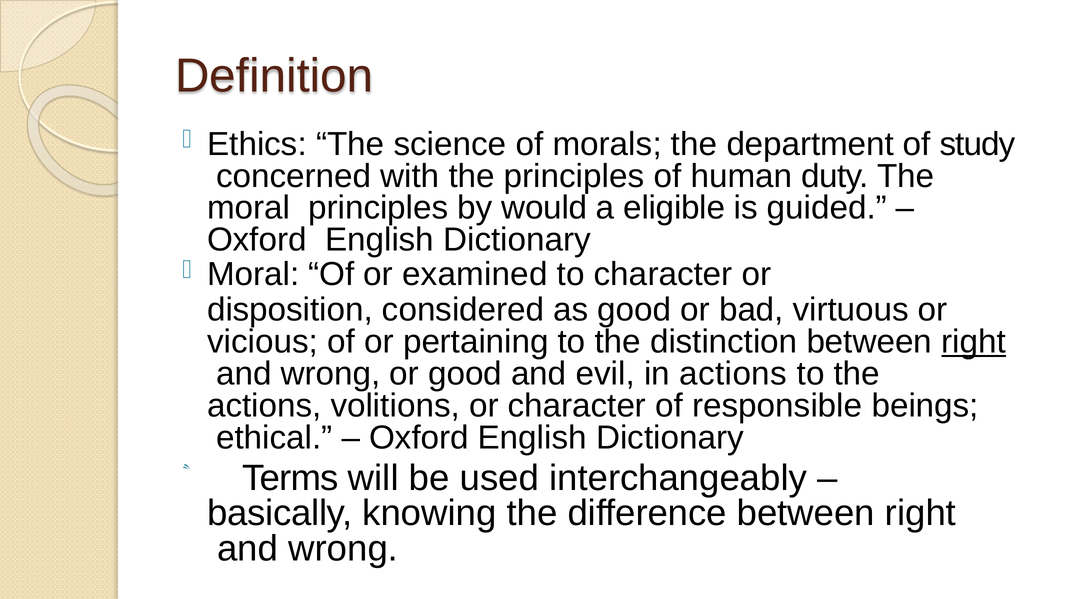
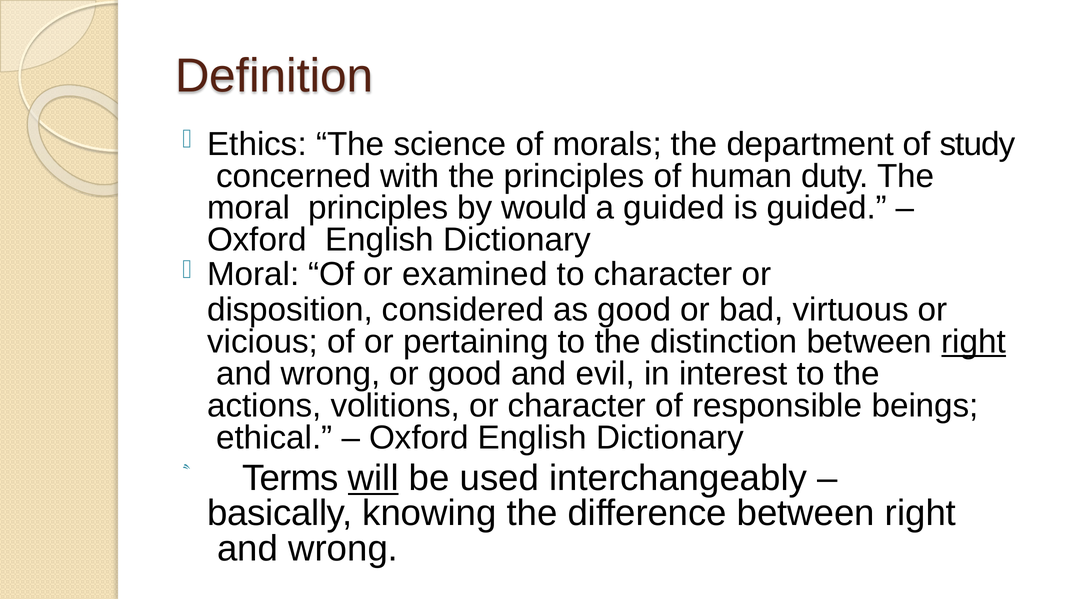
a eligible: eligible -> guided (674, 208)
in actions: actions -> interest (733, 374)
will underline: none -> present (373, 478)
